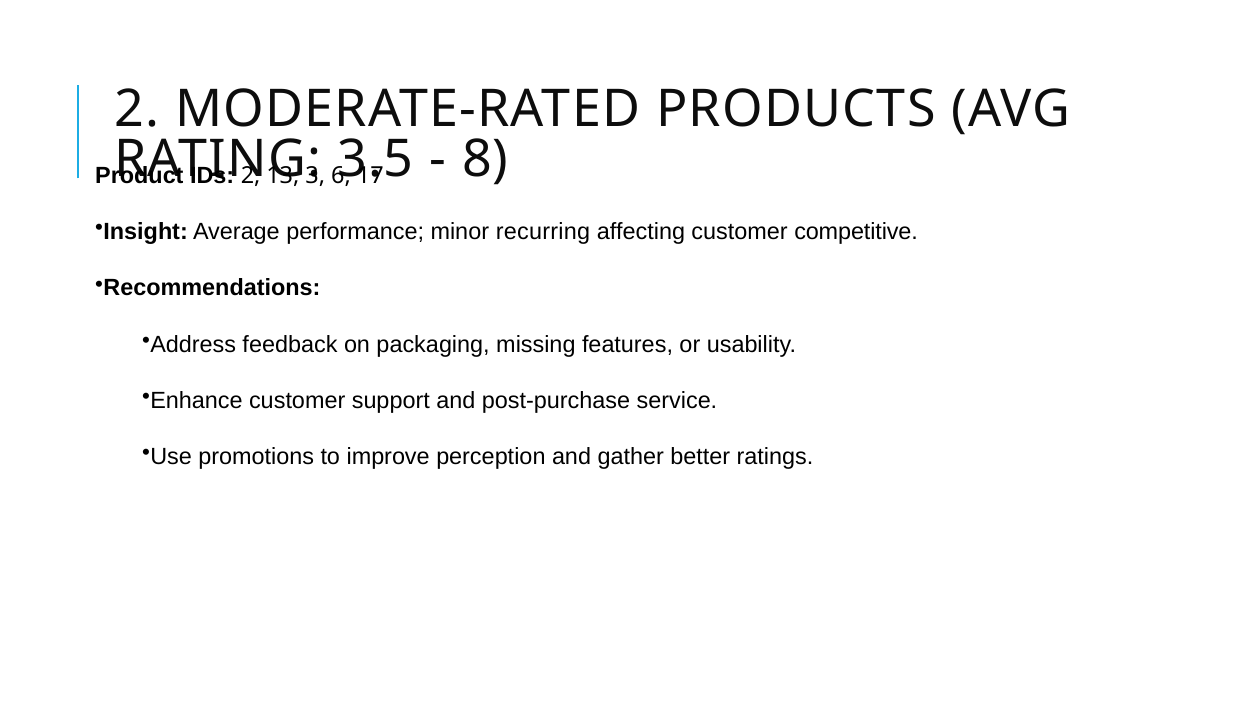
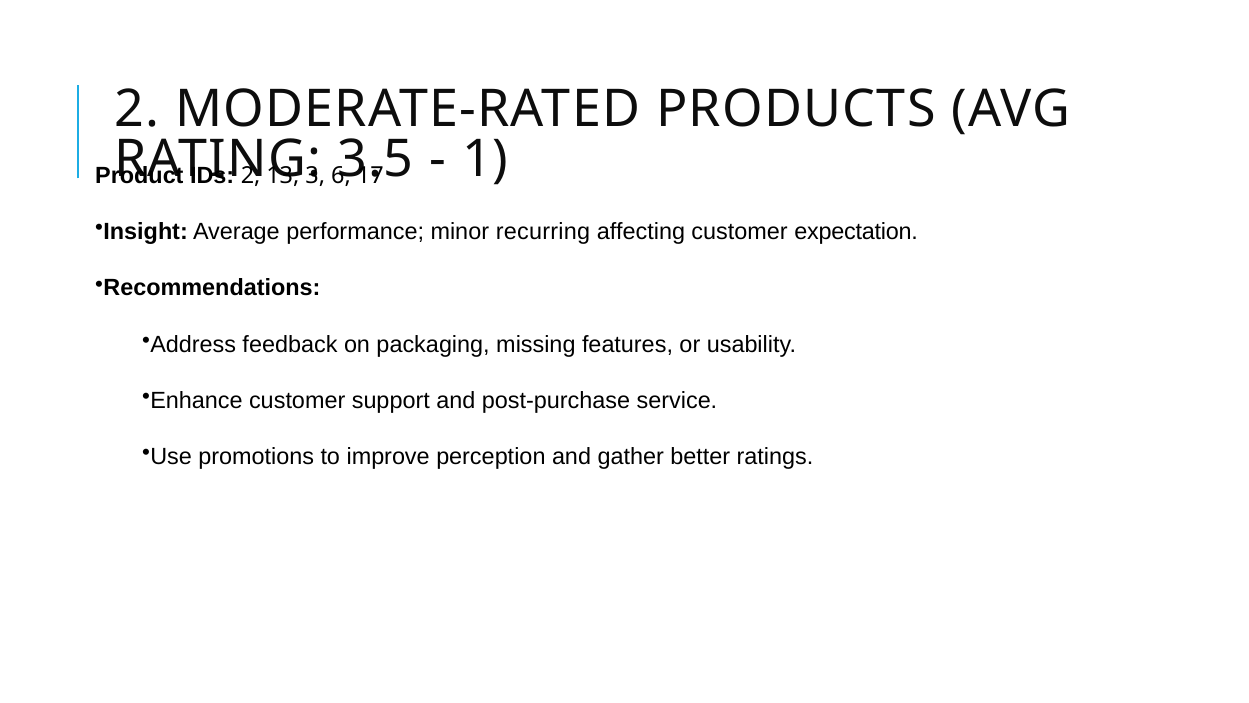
8: 8 -> 1 (485, 160)
competitive: competitive -> expectation (856, 232)
